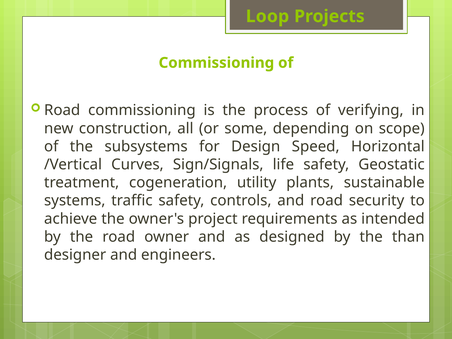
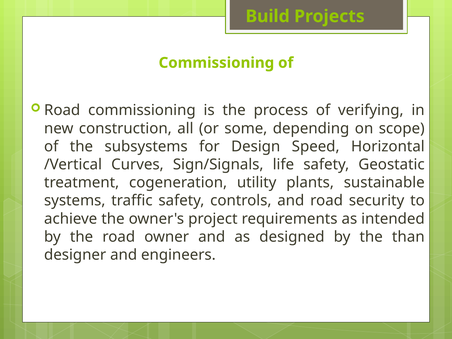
Loop: Loop -> Build (268, 16)
